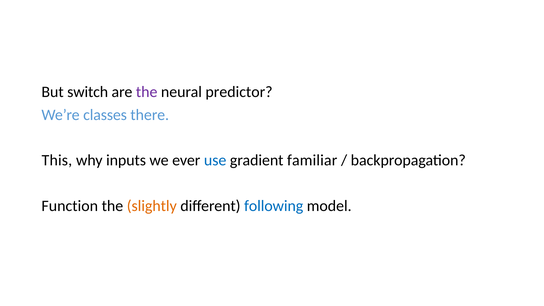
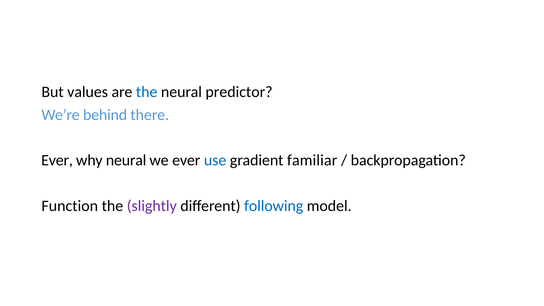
switch: switch -> values (88, 92)
the colour: purple -> blue (147, 92)
classes: classes -> behind (105, 115)
This: This -> Ever (57, 160)
why inputs: inputs -> neural (126, 160)
slightly colour: orange -> purple (152, 206)
